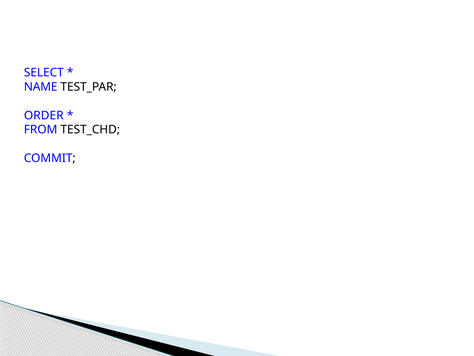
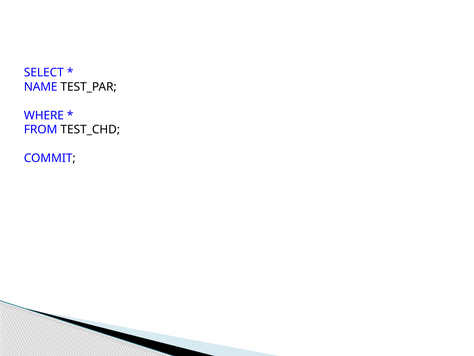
ORDER: ORDER -> WHERE (44, 115)
